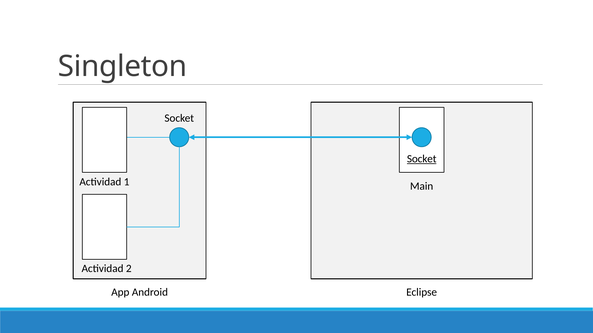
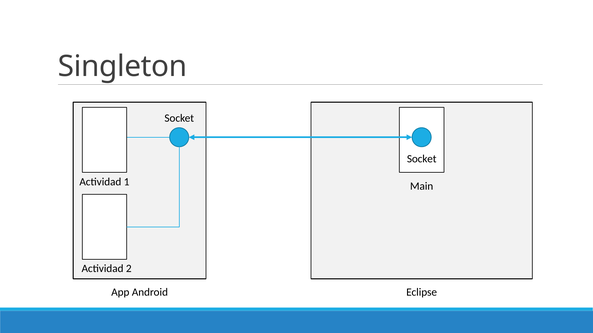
Socket underline: present -> none (422, 159)
